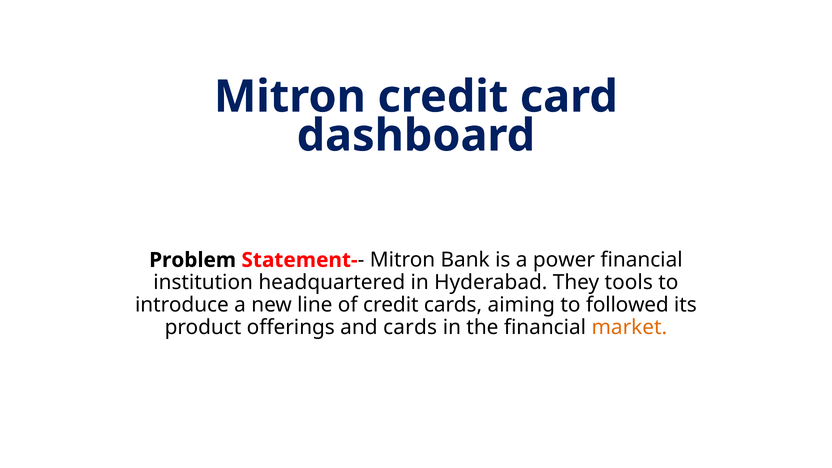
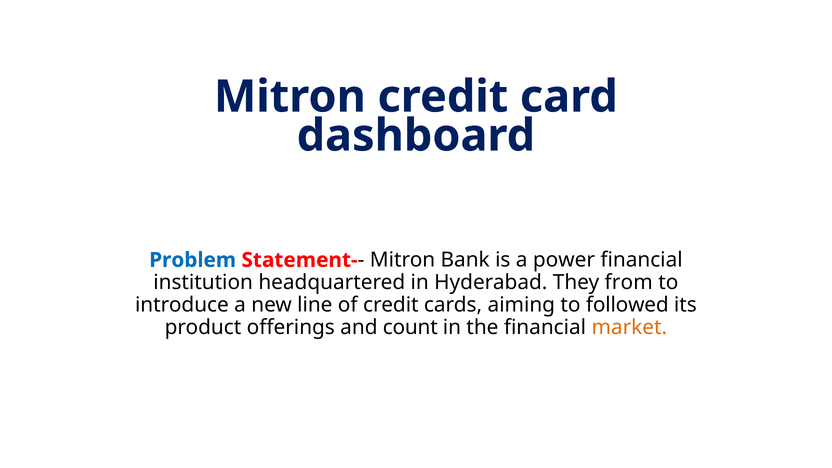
Problem colour: black -> blue (193, 260)
tools: tools -> from (629, 283)
and cards: cards -> count (410, 327)
